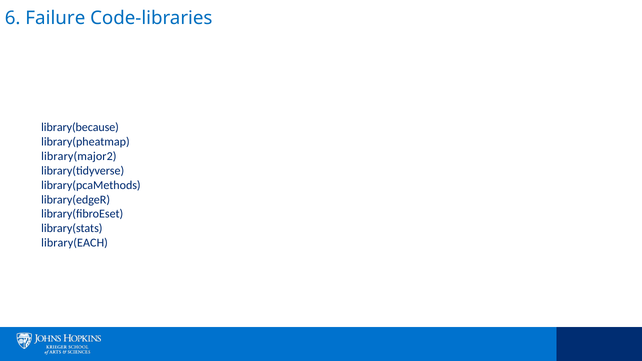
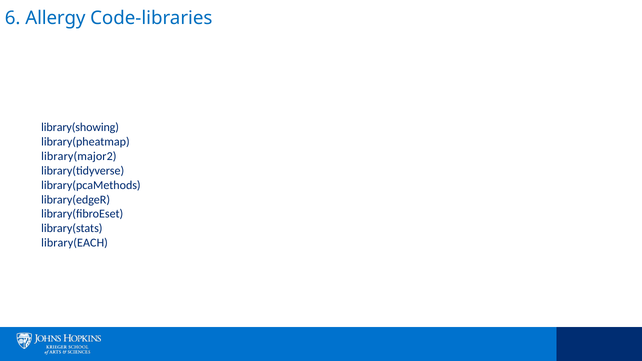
Failure: Failure -> Allergy (55, 18)
library(because: library(because -> library(showing (80, 127)
